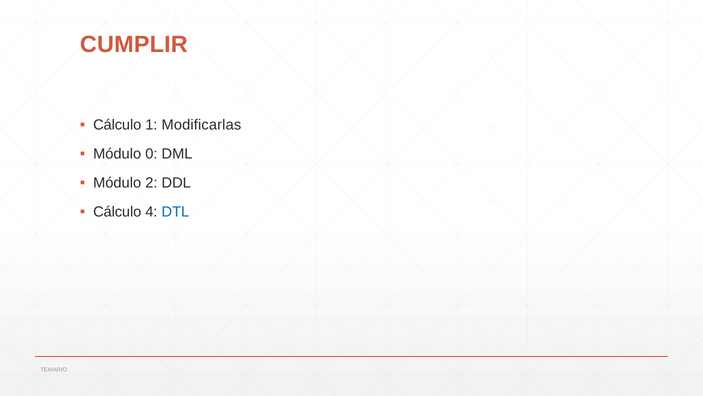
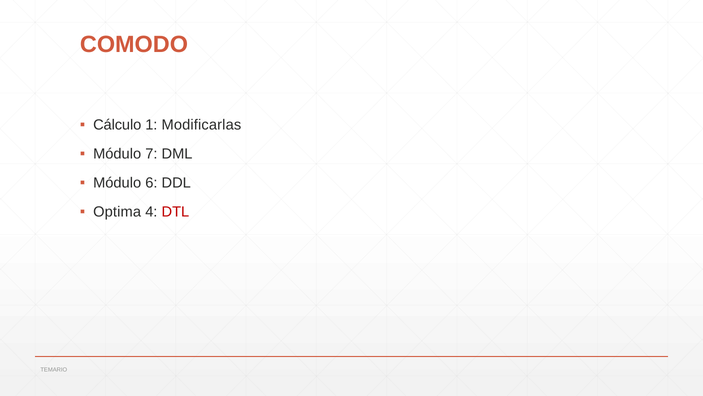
CUMPLIR: CUMPLIR -> COMODO (134, 45)
0: 0 -> 7 (151, 154)
2: 2 -> 6 (151, 183)
Cálculo: Cálculo -> Optima (117, 212)
DTL colour: blue -> red (175, 212)
